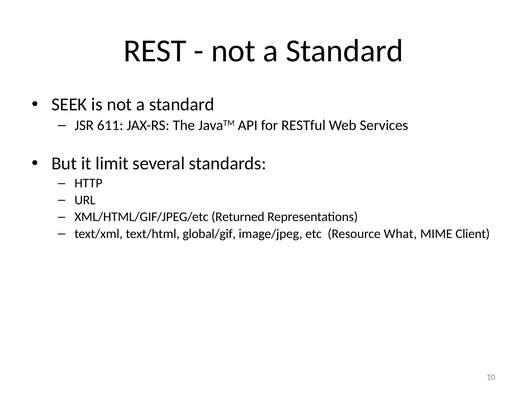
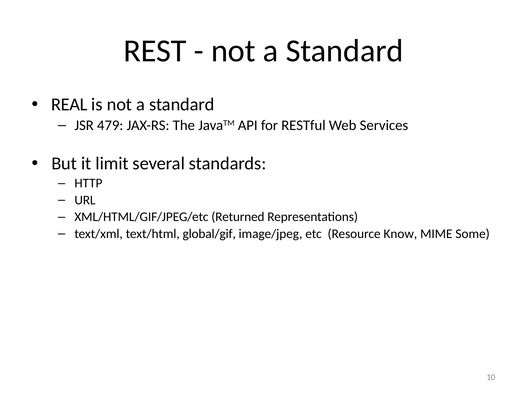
SEEK: SEEK -> REAL (69, 105)
611: 611 -> 479 (110, 125)
What: What -> Know (400, 234)
Client: Client -> Some (473, 234)
